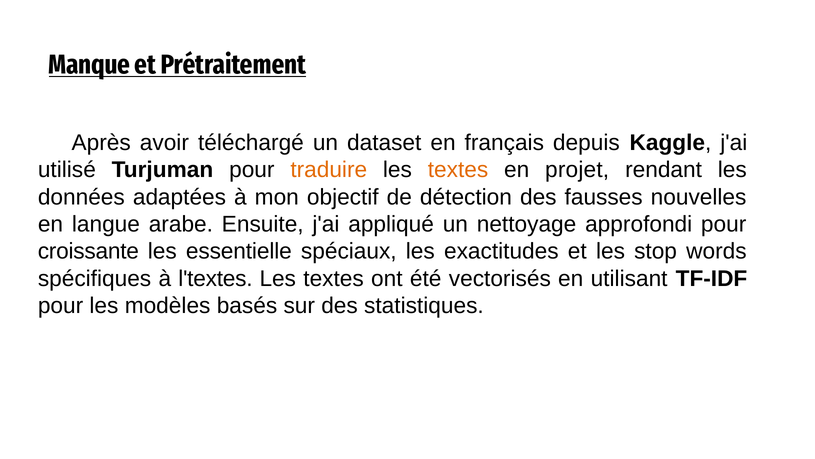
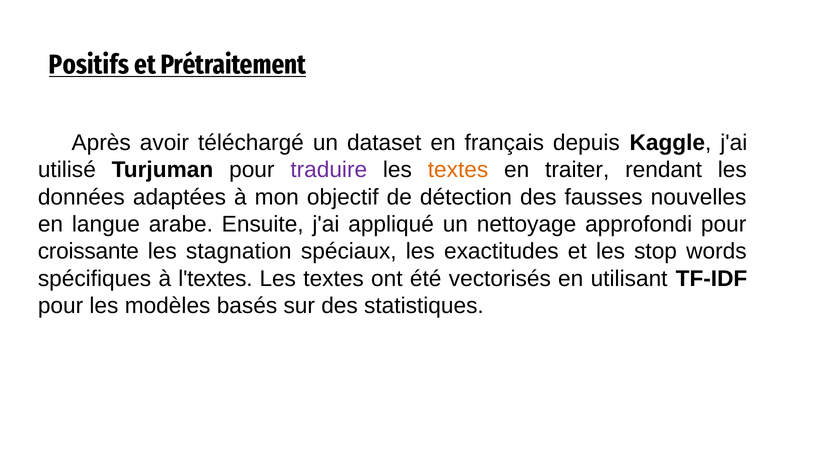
Manque: Manque -> Positifs (89, 65)
traduire colour: orange -> purple (329, 170)
projet: projet -> traiter (577, 170)
essentielle: essentielle -> stagnation (239, 251)
